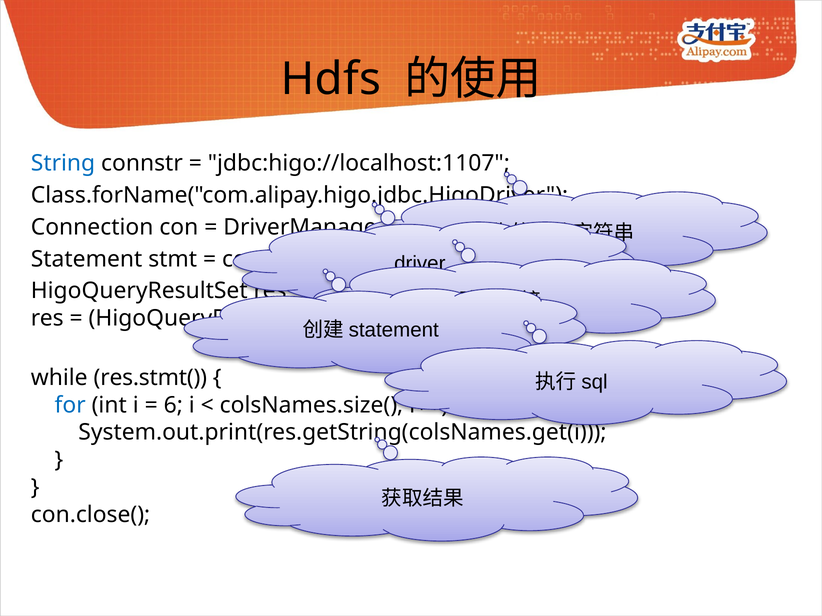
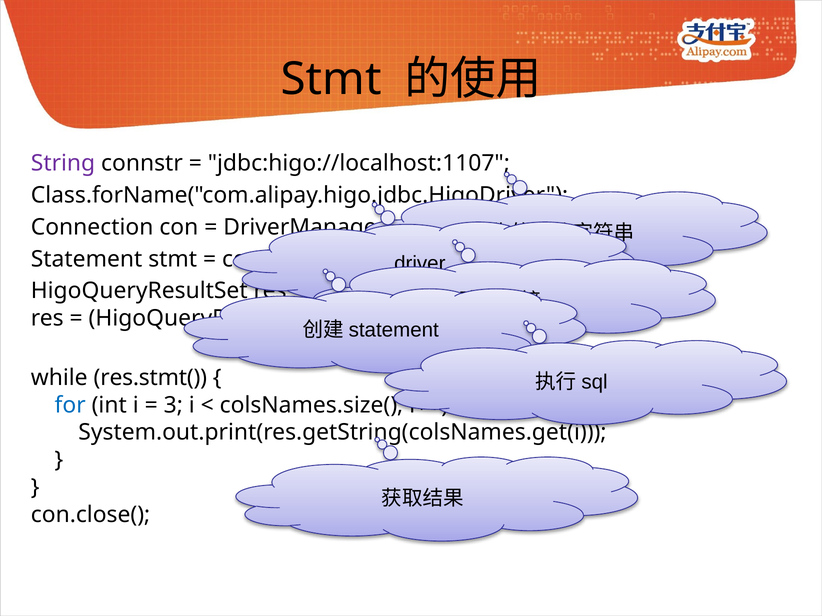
Hdfs: Hdfs -> Stmt (331, 79)
String colour: blue -> purple (63, 163)
6: 6 -> 3 (173, 405)
